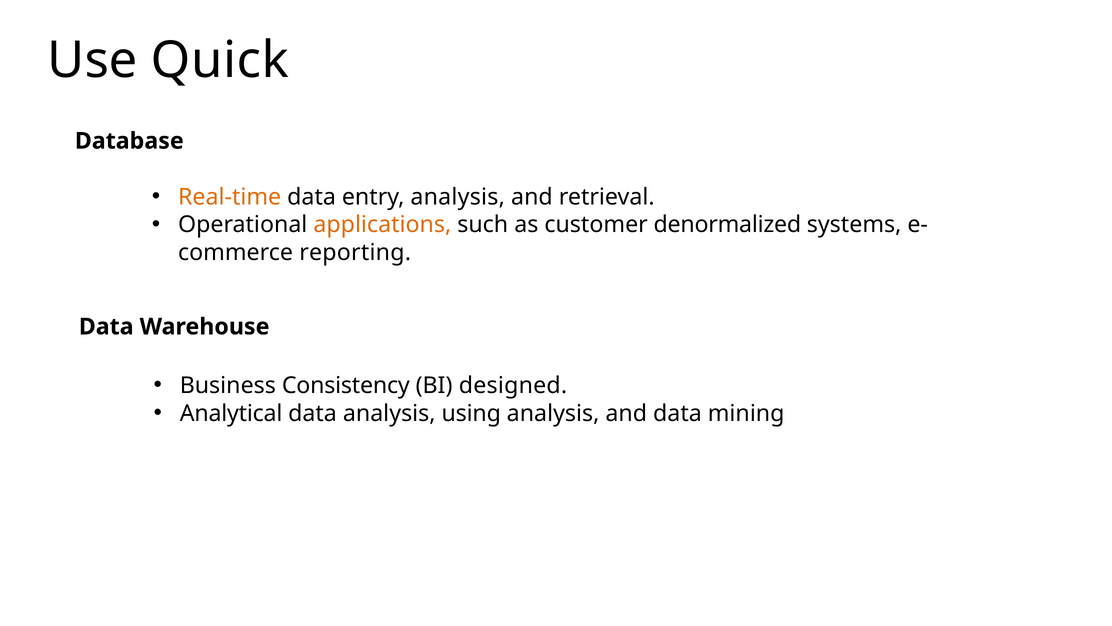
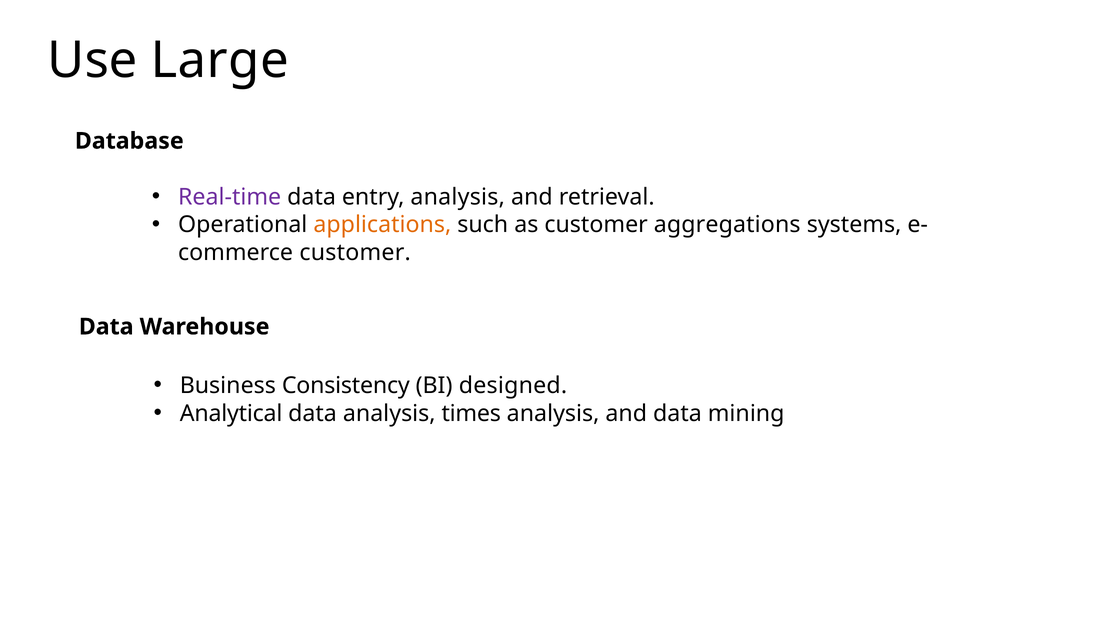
Quick: Quick -> Large (220, 60)
Real-time colour: orange -> purple (230, 197)
denormalized: denormalized -> aggregations (727, 225)
reporting: reporting -> customer (355, 252)
using: using -> times (471, 413)
